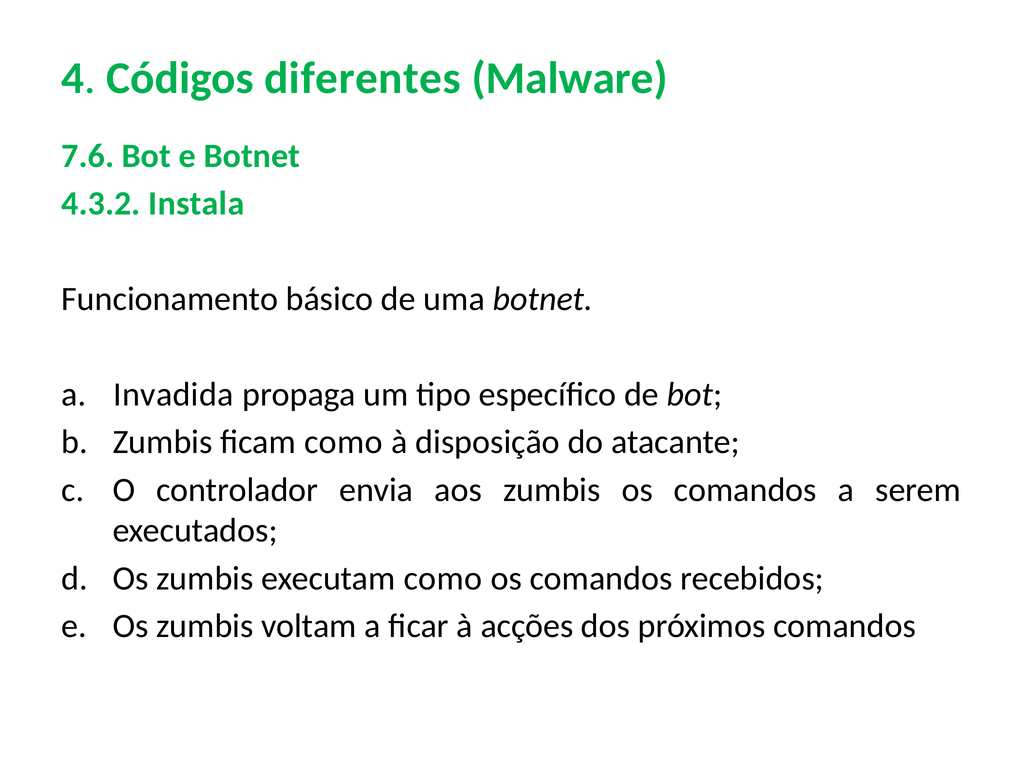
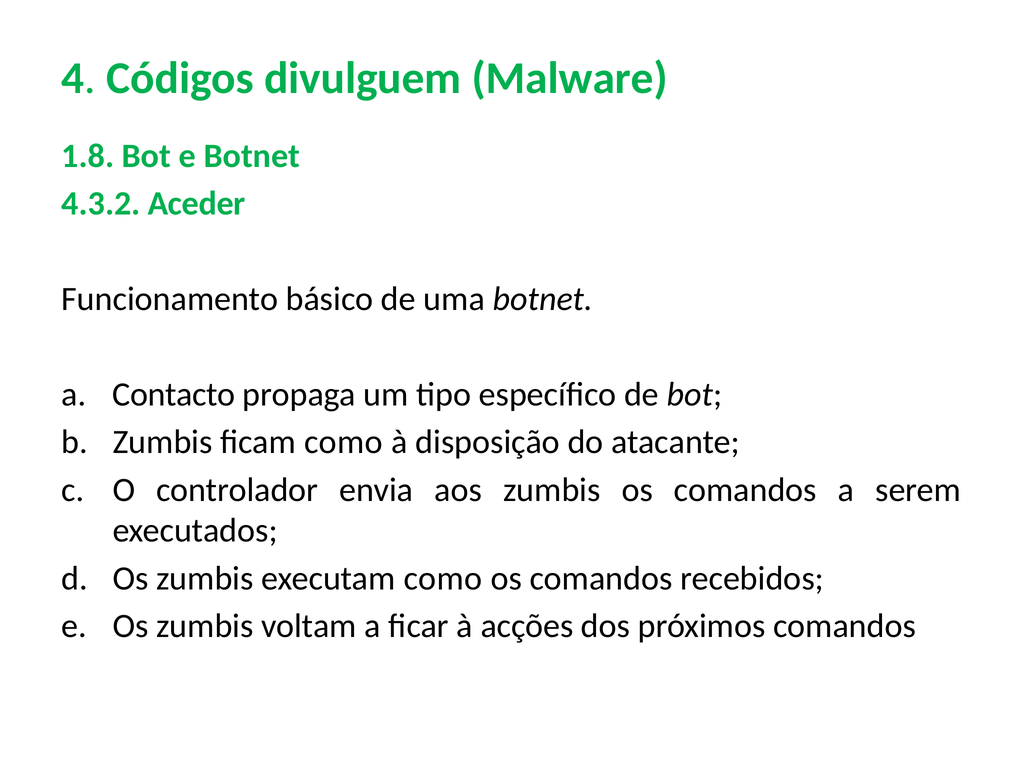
diferentes: diferentes -> divulguem (363, 78)
7.6: 7.6 -> 1.8 (88, 156)
Instala: Instala -> Aceder (197, 204)
Invadida: Invadida -> Contacto (174, 394)
